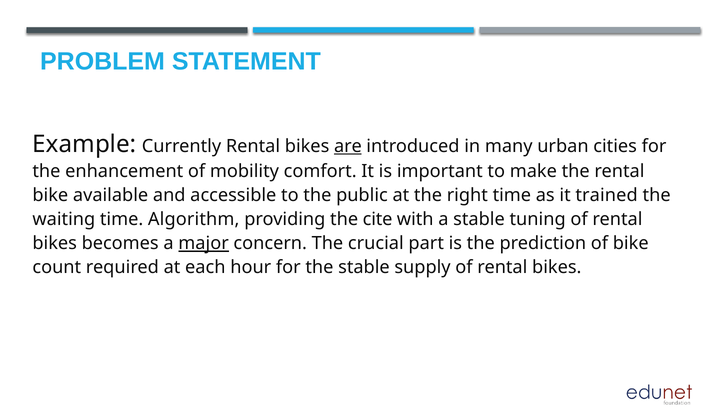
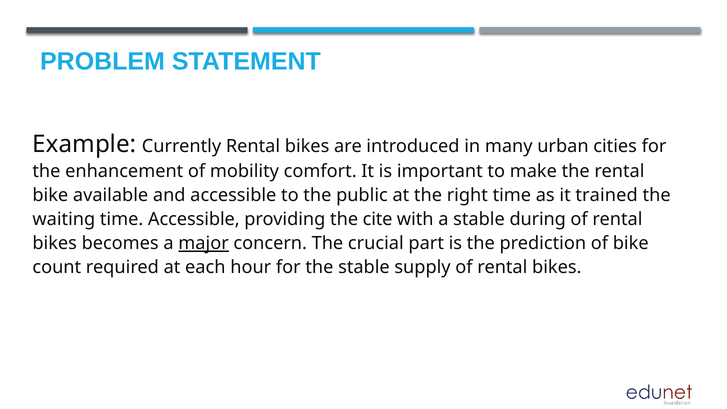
are underline: present -> none (348, 146)
time Algorithm: Algorithm -> Accessible (194, 219)
tuning: tuning -> during (538, 219)
